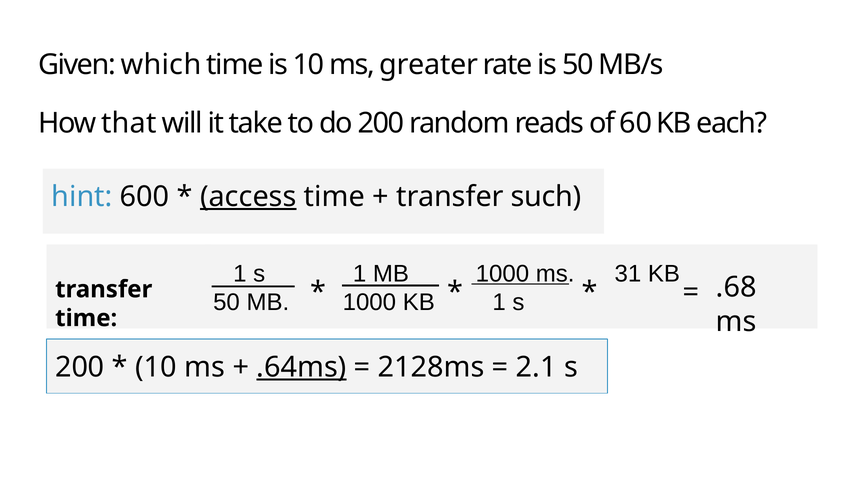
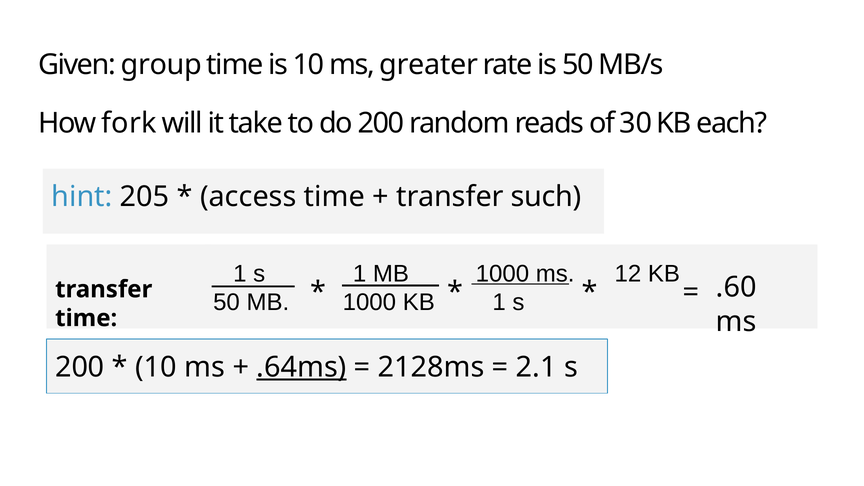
which: which -> group (161, 65)
that: that -> fork (129, 123)
60: 60 -> 30 (636, 123)
600: 600 -> 205 (145, 197)
access underline: present -> none (248, 197)
31: 31 -> 12 (628, 274)
.68: .68 -> .60 (736, 287)
